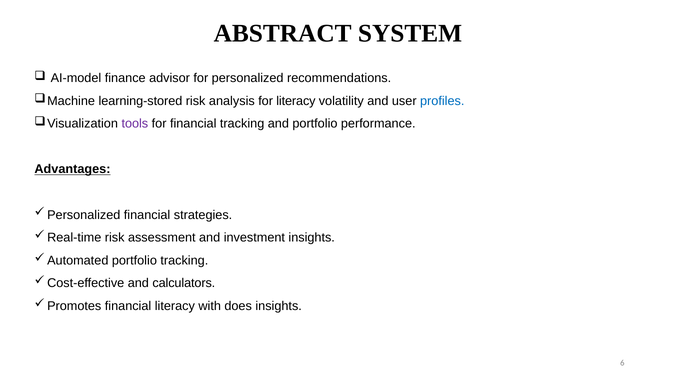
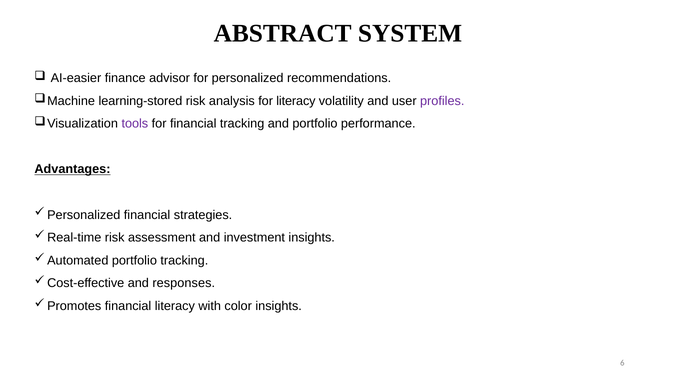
AI-model: AI-model -> AI-easier (76, 78)
profiles colour: blue -> purple (442, 101)
calculators: calculators -> responses (184, 283)
does: does -> color (238, 306)
